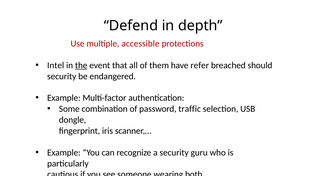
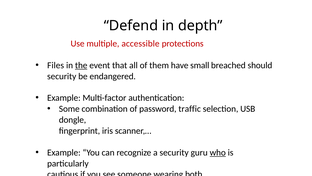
Intel: Intel -> Files (56, 65)
refer: refer -> small (200, 65)
who underline: none -> present (218, 152)
